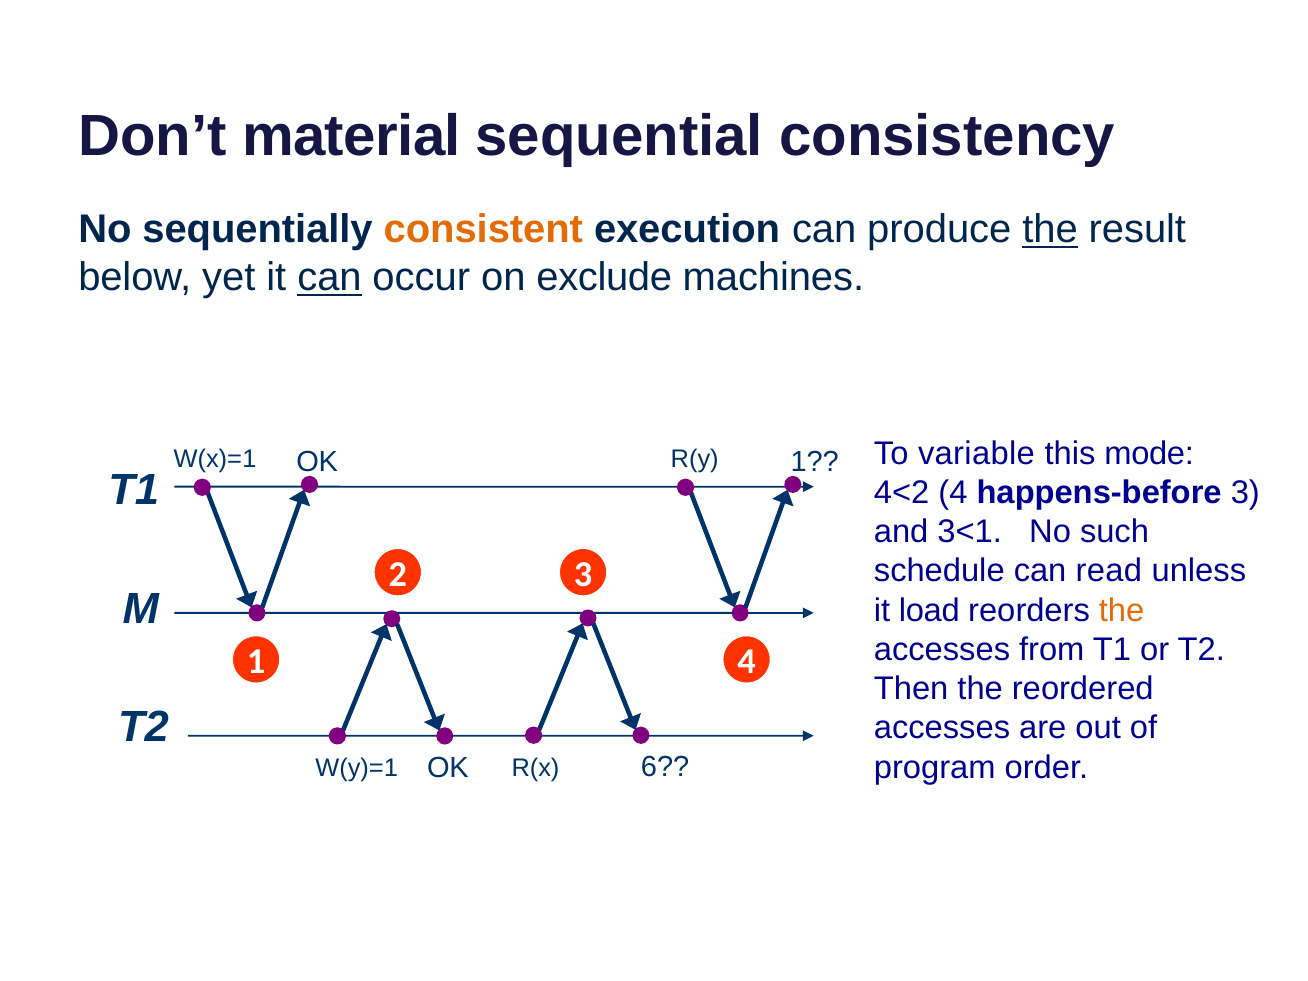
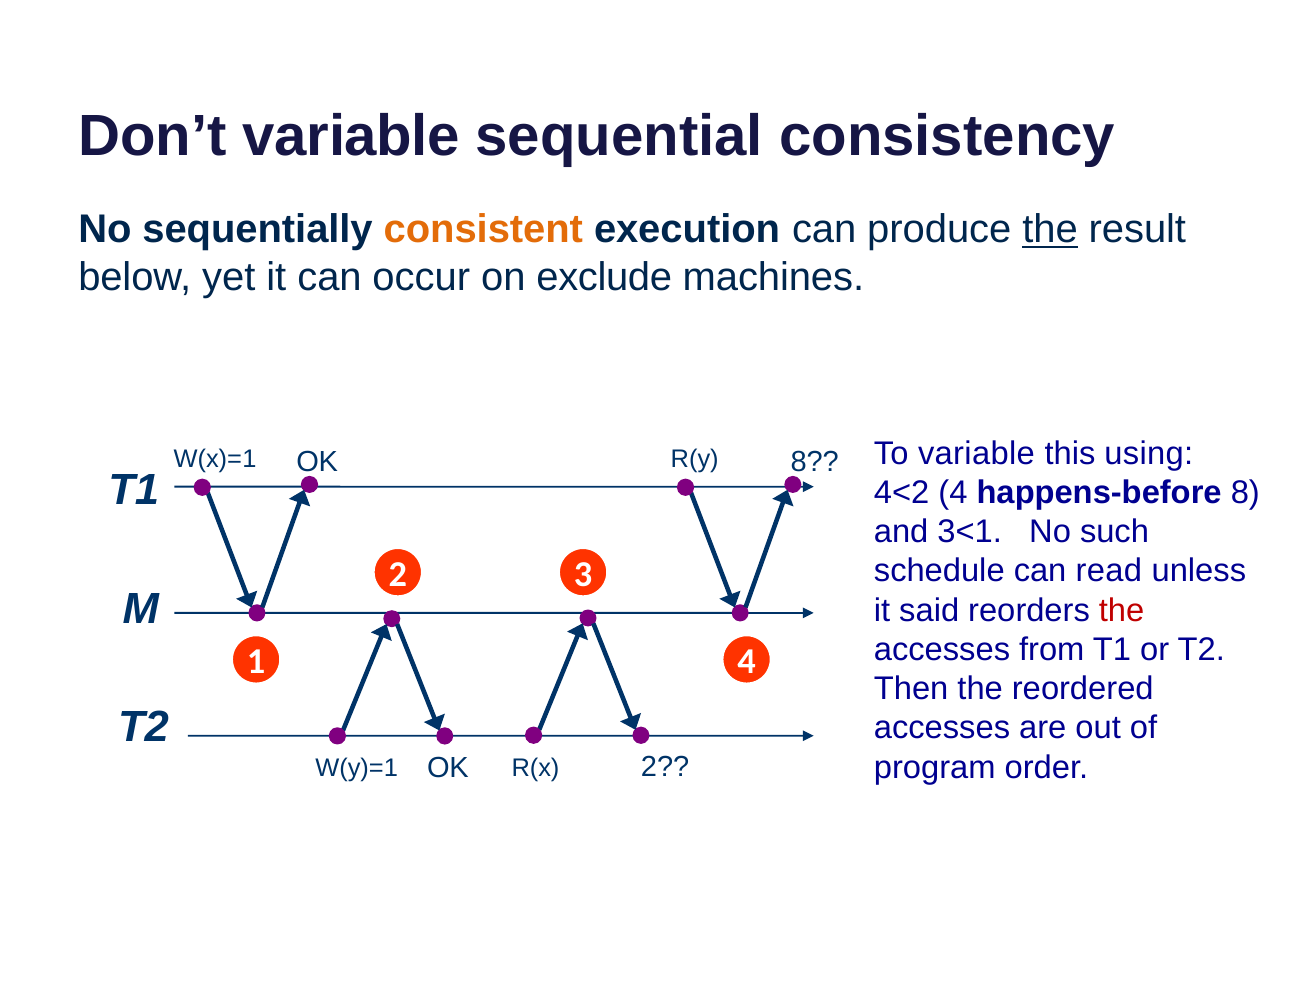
Don’t material: material -> variable (351, 136)
can underline: present -> none (329, 278)
mode: mode -> using (1149, 453)
R(y 1: 1 -> 8 (815, 462)
happens-before 3: 3 -> 8 (1245, 493)
load: load -> said (929, 610)
the colour: orange -> red (1122, 610)
R(x 6: 6 -> 2 (665, 767)
